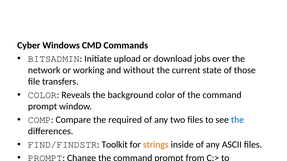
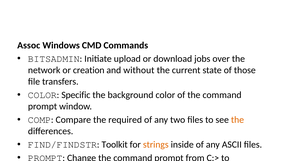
Cyber: Cyber -> Assoc (29, 46)
working: working -> creation (89, 70)
Reveals: Reveals -> Specific (76, 95)
the colour: blue -> orange (237, 120)
